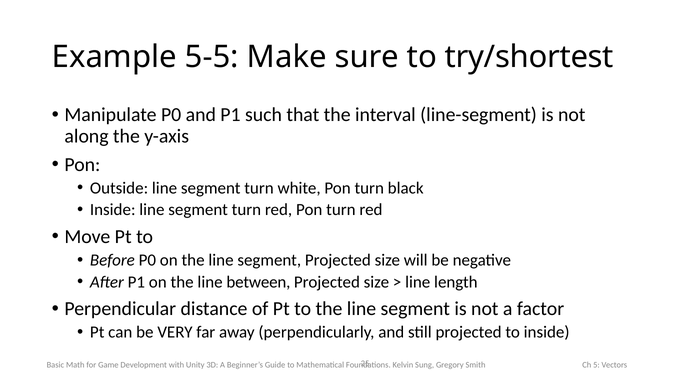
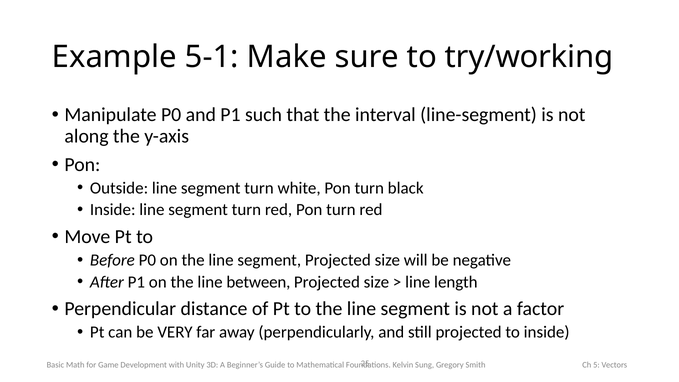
5-5: 5-5 -> 5-1 (212, 57)
try/shortest: try/shortest -> try/working (529, 57)
